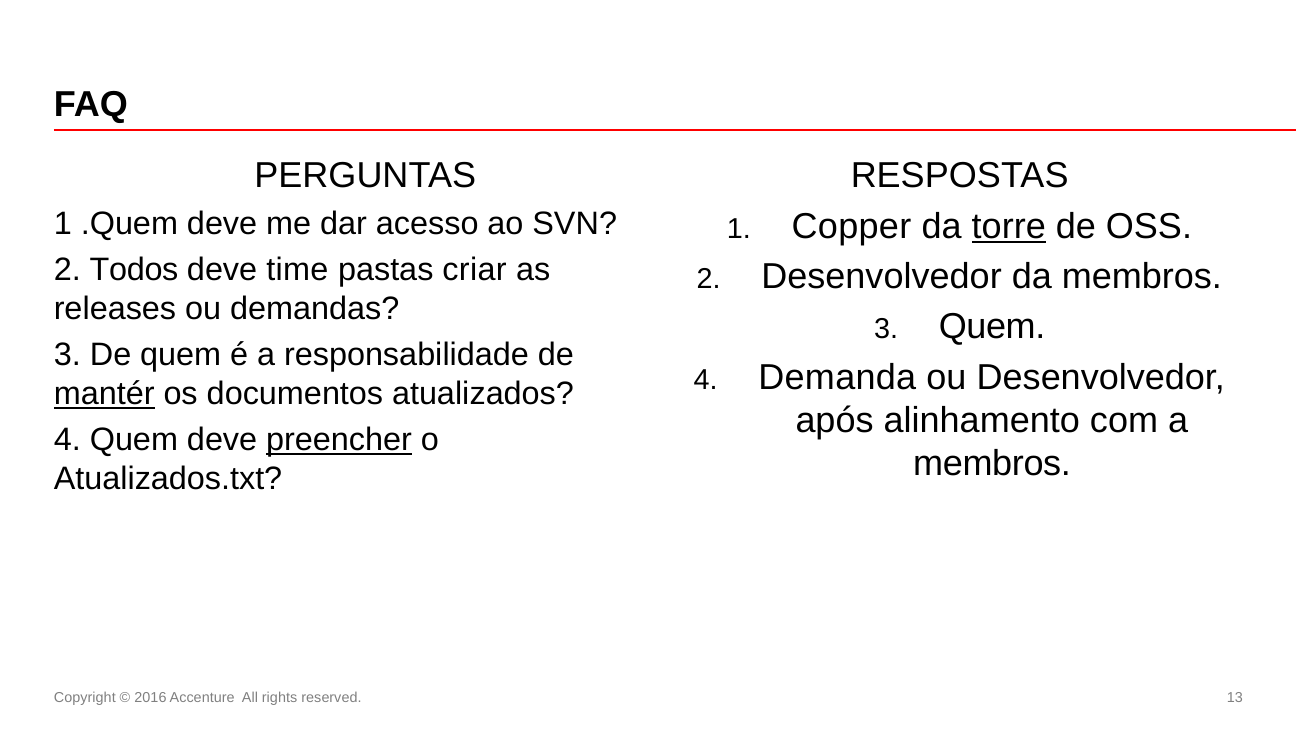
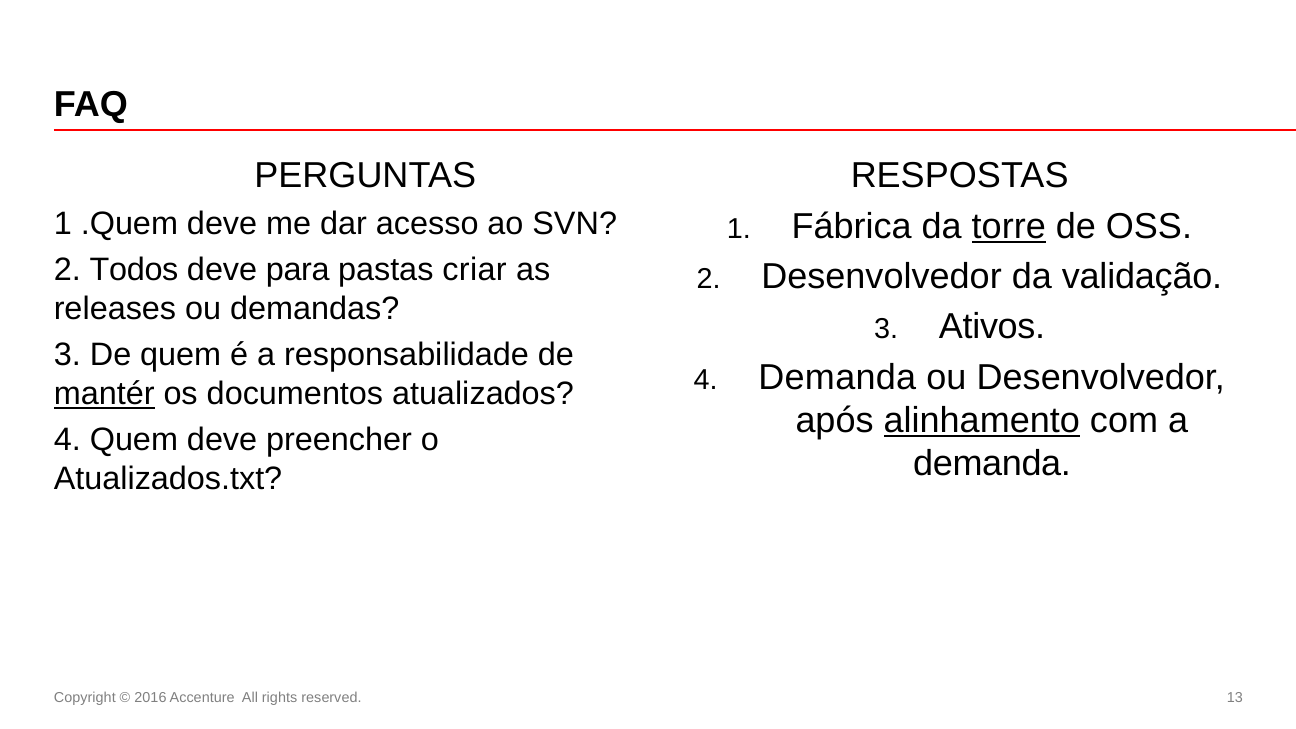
Copper: Copper -> Fábrica (852, 226)
time: time -> para (298, 270)
da membros: membros -> validação (1142, 277)
3 Quem: Quem -> Ativos (992, 327)
alinhamento underline: none -> present (982, 421)
preencher underline: present -> none (339, 440)
membros: membros -> demanda (992, 464)
